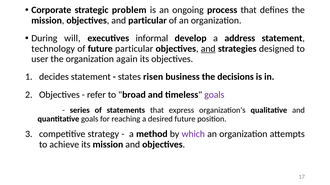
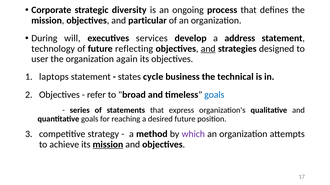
problem: problem -> diversity (129, 10)
informal: informal -> services (152, 38)
future particular: particular -> reflecting (134, 49)
decides: decides -> laptops (54, 77)
risen: risen -> cycle (153, 77)
decisions: decisions -> technical (235, 77)
goals colour: purple -> blue (214, 95)
mission underline: none -> present (108, 145)
